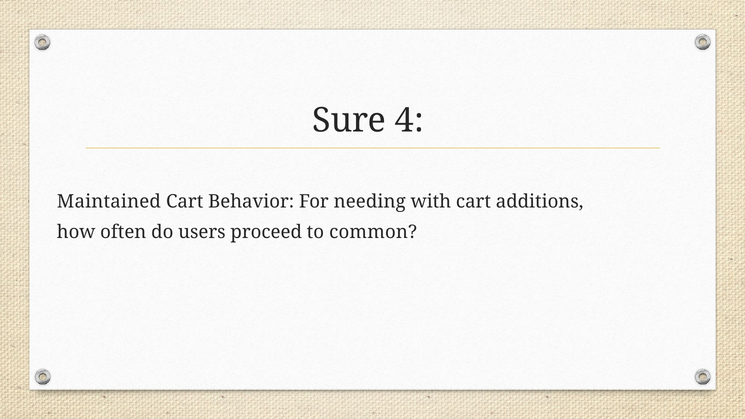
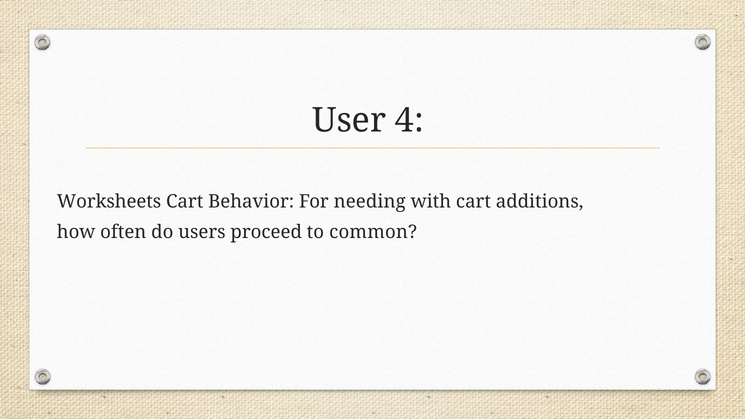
Sure: Sure -> User (349, 121)
Maintained: Maintained -> Worksheets (109, 202)
